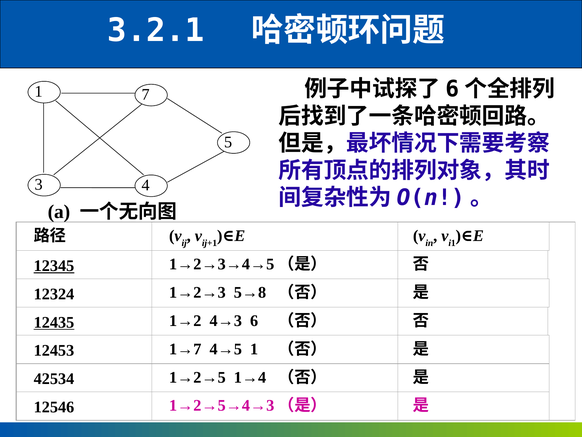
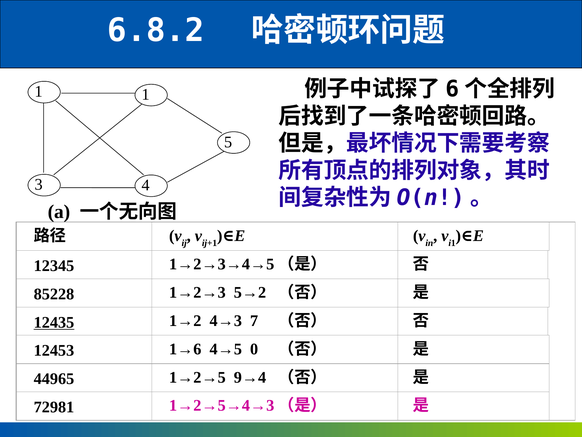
3.2.1: 3.2.1 -> 6.8.2 (156, 30)
1 7: 7 -> 1 (146, 94)
12345 underline: present -> none (54, 265)
12324: 12324 -> 85228 (54, 294)
5→8: 5→8 -> 5→2 (250, 292)
6: 6 -> 7 (254, 320)
1→7: 1→7 -> 1→6 (185, 349)
4→5 1: 1 -> 0 (254, 349)
42534: 42534 -> 44965 (54, 379)
1→4: 1→4 -> 9→4 (250, 377)
12546: 12546 -> 72981 (54, 407)
